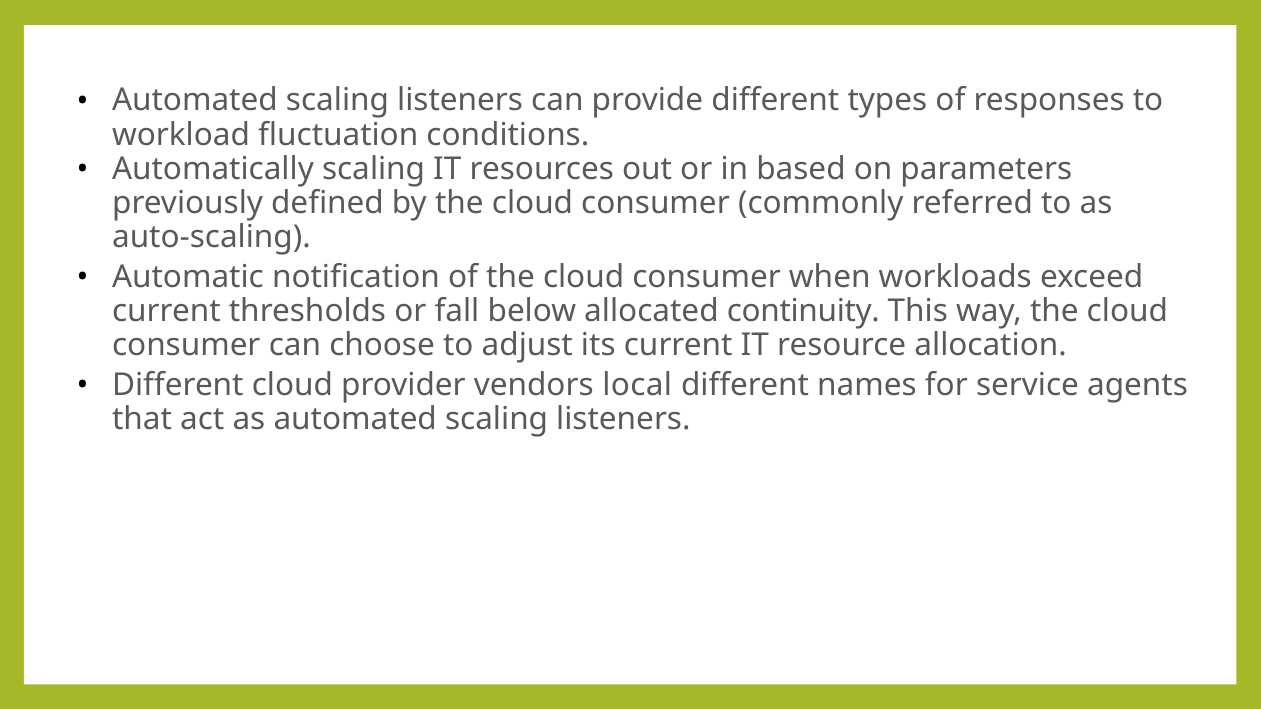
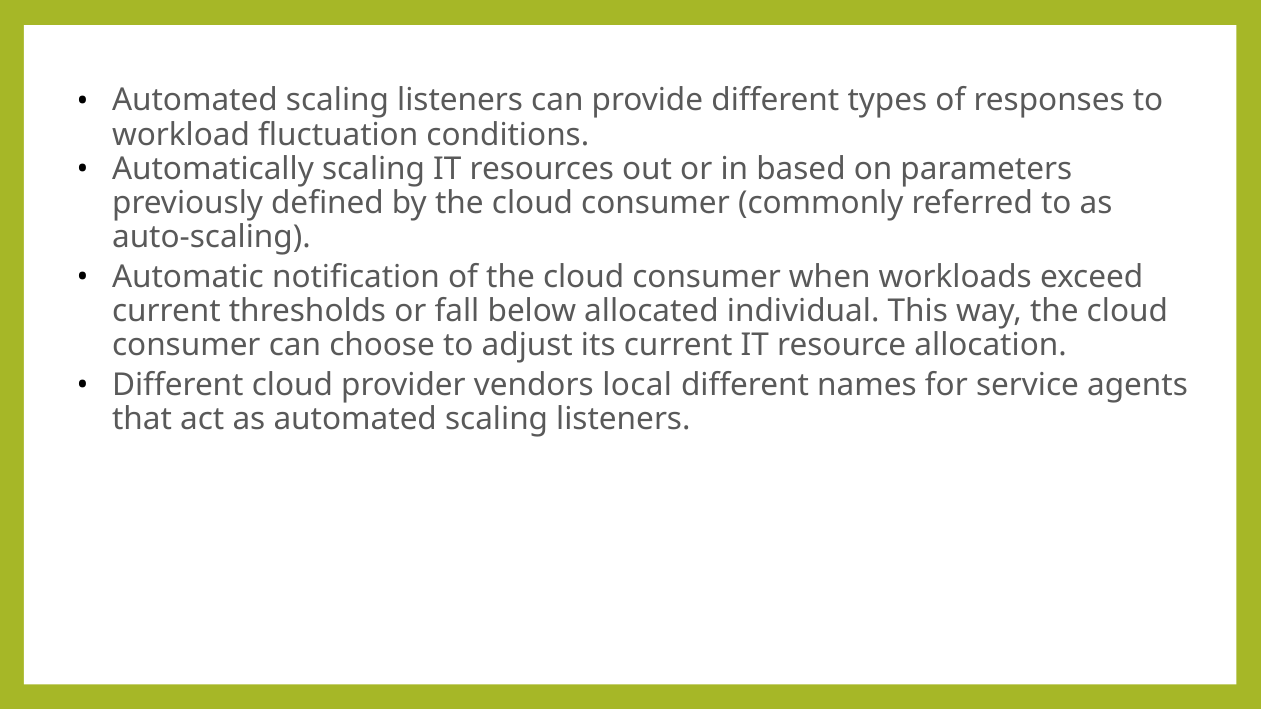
continuity: continuity -> individual (803, 311)
